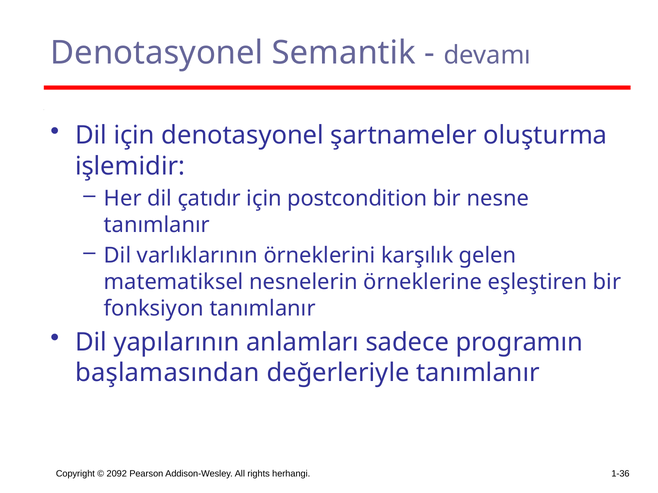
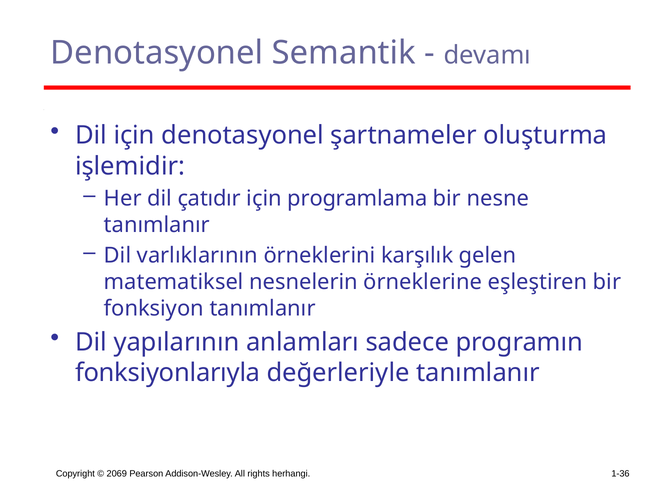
postcondition: postcondition -> programlama (357, 199)
başlamasından: başlamasından -> fonksiyonlarıyla (168, 373)
2092: 2092 -> 2069 (117, 474)
